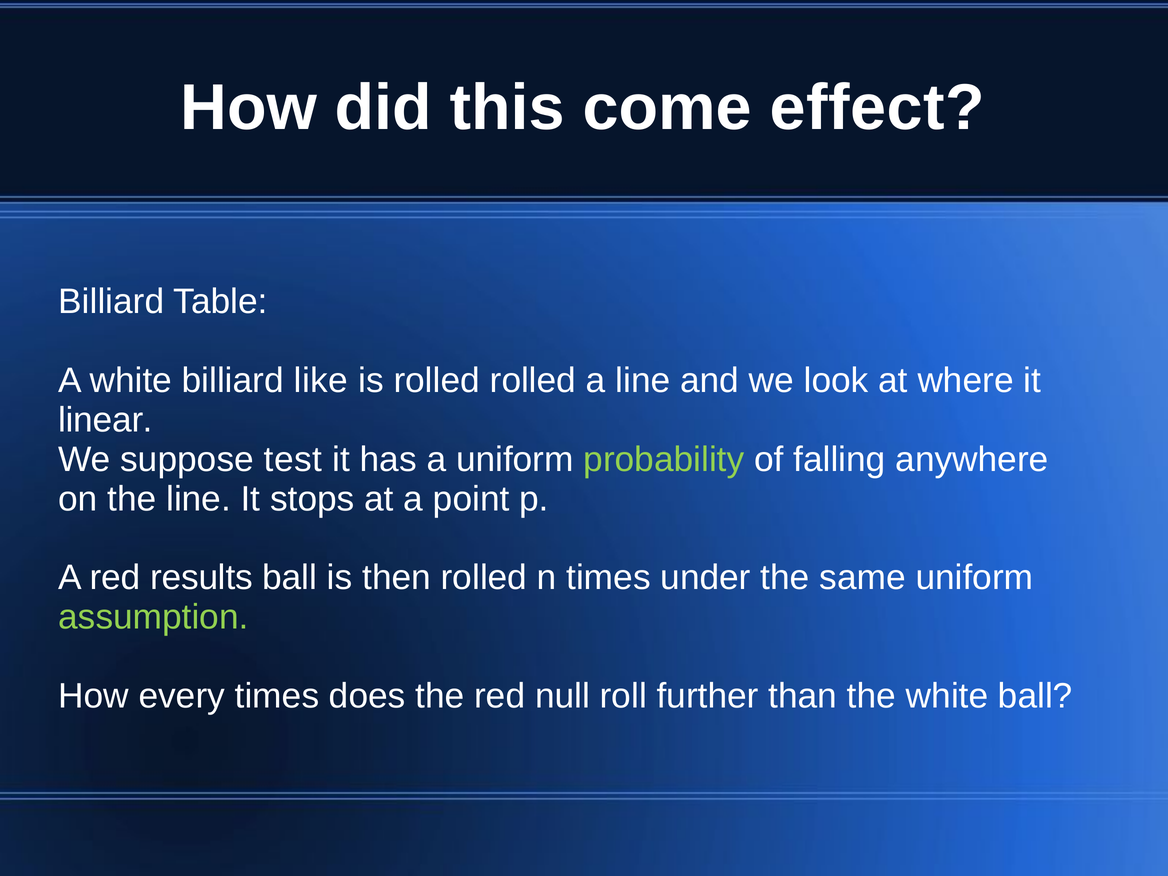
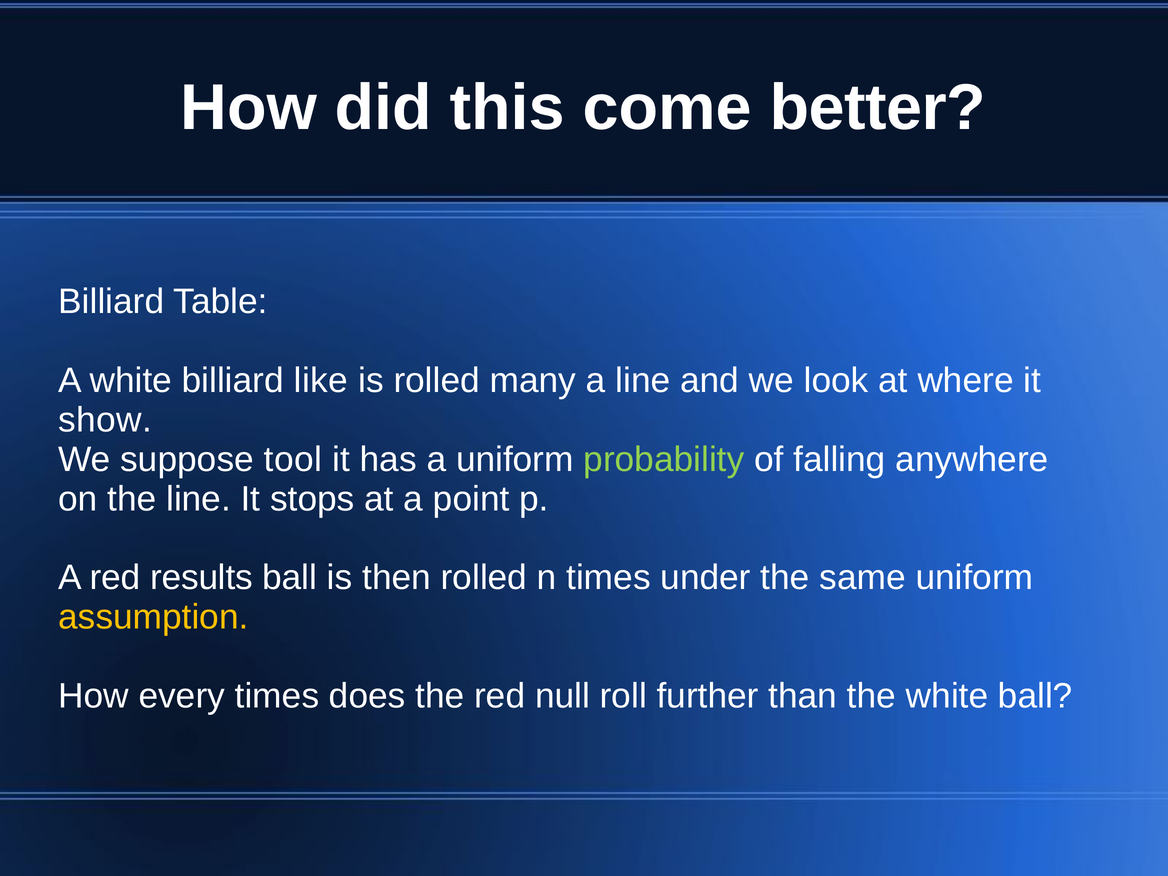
effect: effect -> better (878, 108)
rolled rolled: rolled -> many (533, 381)
linear: linear -> show (105, 420)
test: test -> tool (293, 459)
assumption colour: light green -> yellow (153, 617)
